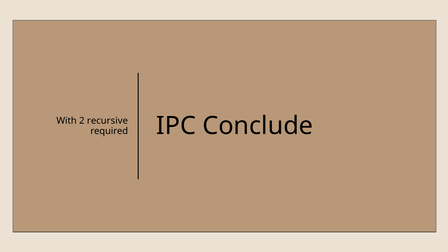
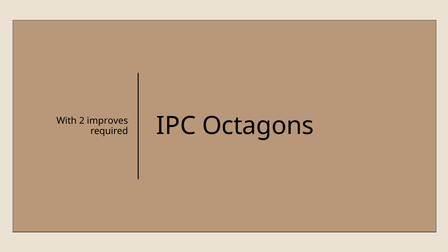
recursive: recursive -> improves (107, 121)
Conclude: Conclude -> Octagons (258, 126)
